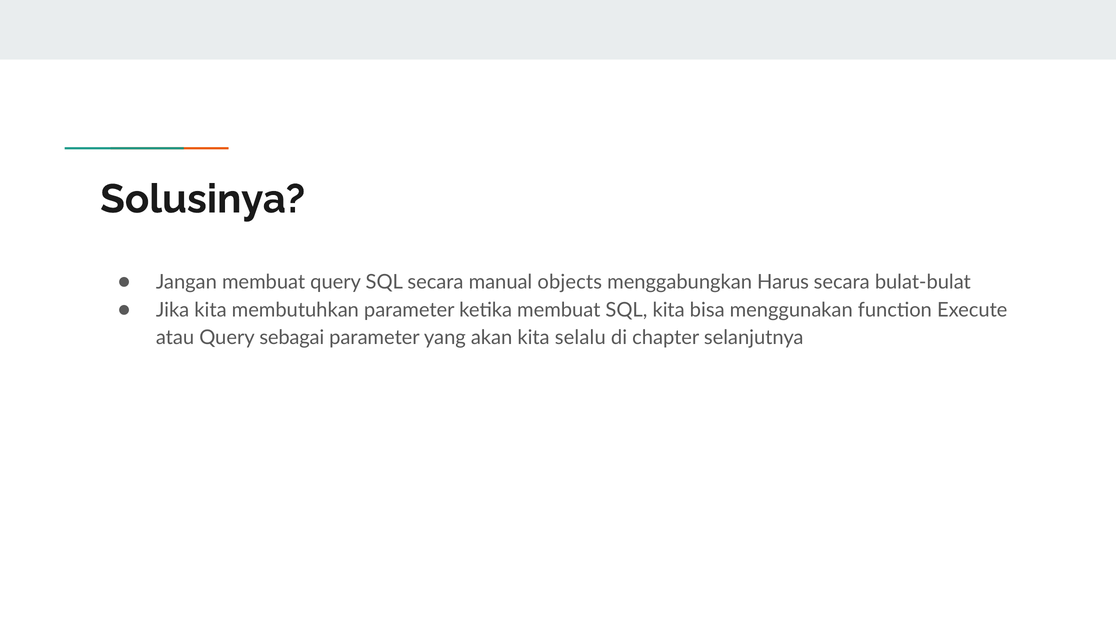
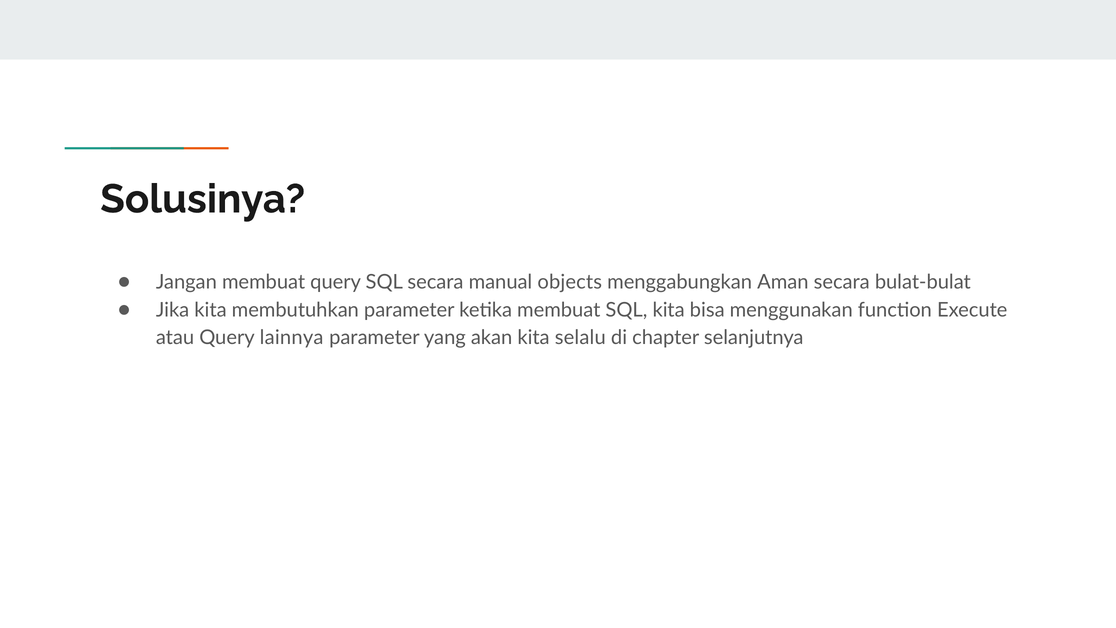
Harus: Harus -> Aman (783, 282)
sebagai: sebagai -> lainnya (292, 338)
